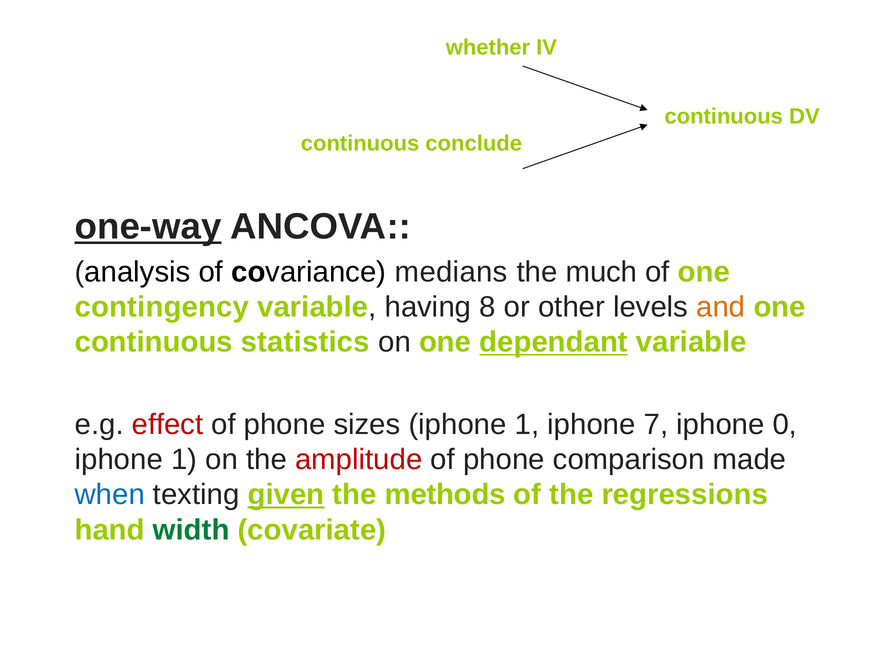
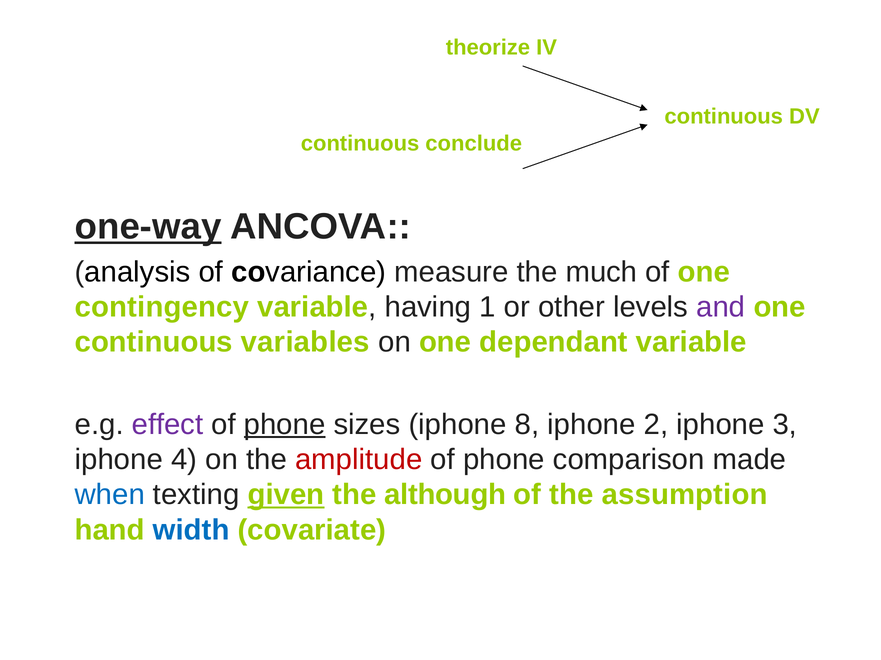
whether: whether -> theorize (488, 48)
medians: medians -> measure (451, 272)
8: 8 -> 1 (488, 307)
and colour: orange -> purple (721, 307)
statistics: statistics -> variables (305, 343)
dependant underline: present -> none (554, 343)
effect colour: red -> purple (168, 425)
phone underline: none -> present (285, 425)
sizes iphone 1: 1 -> 8 (527, 425)
7: 7 -> 2 (656, 425)
0: 0 -> 3 (785, 425)
1: 1 -> 4 (184, 460)
methods: methods -> although (445, 495)
regressions: regressions -> assumption (685, 495)
width colour: green -> blue (191, 531)
